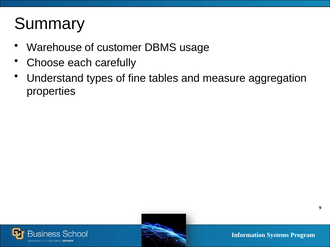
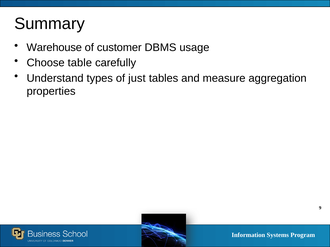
each: each -> table (80, 63)
fine: fine -> just (137, 78)
